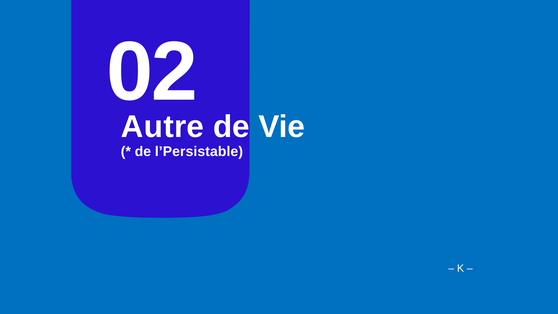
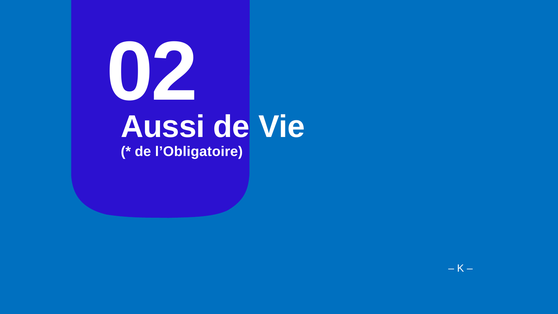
Autre: Autre -> Aussi (163, 127)
l’Persistable: l’Persistable -> l’Obligatoire (199, 151)
